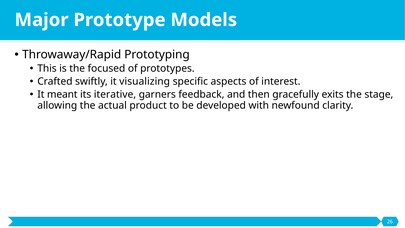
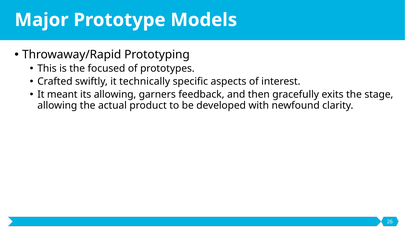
visualizing: visualizing -> technically (145, 82)
its iterative: iterative -> allowing (115, 95)
